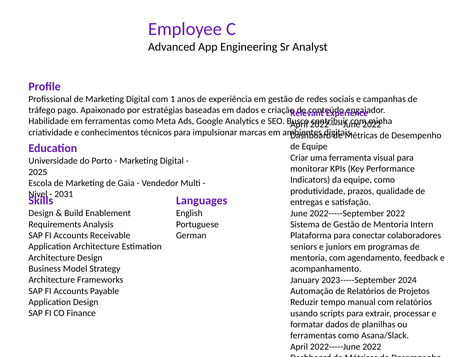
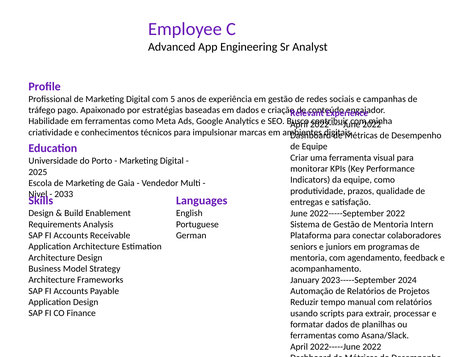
1: 1 -> 5 (173, 99)
2031: 2031 -> 2033 (64, 194)
